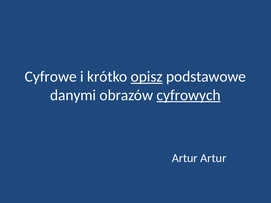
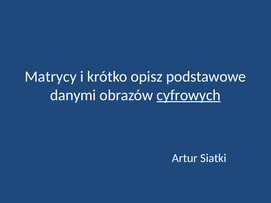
Cyfrowe: Cyfrowe -> Matrycy (51, 77)
opisz underline: present -> none (147, 77)
Artur Artur: Artur -> Siatki (213, 158)
